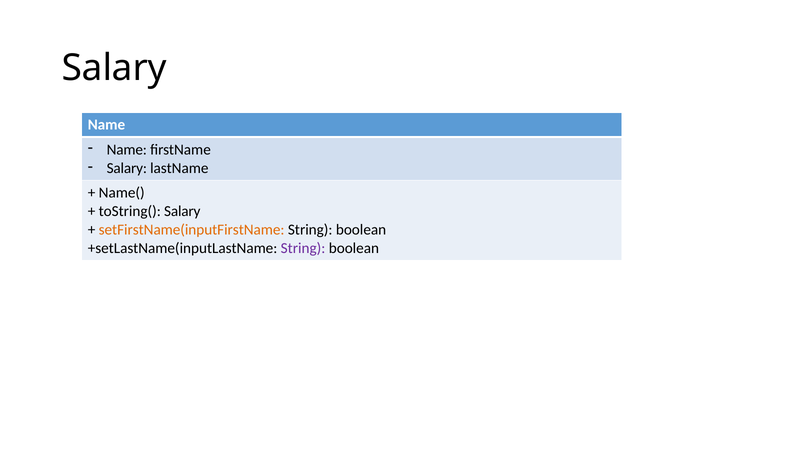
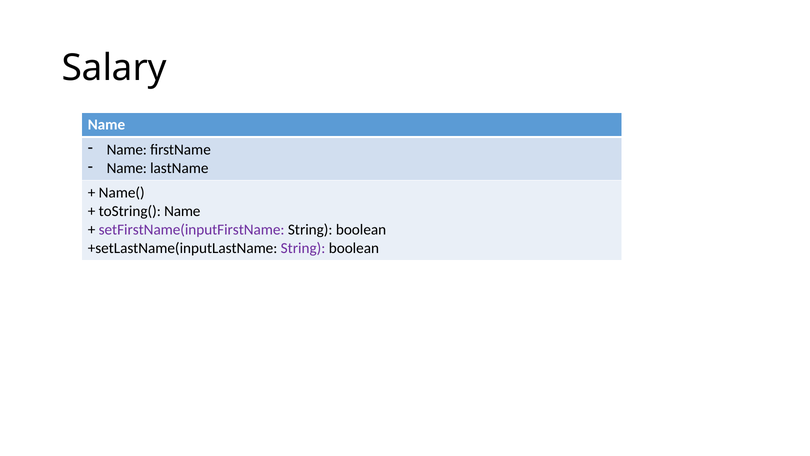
Salary: Salary -> Name (127, 168)
toString( Salary: Salary -> Name (182, 211)
setFirstName(inputFirstName colour: orange -> purple (192, 230)
